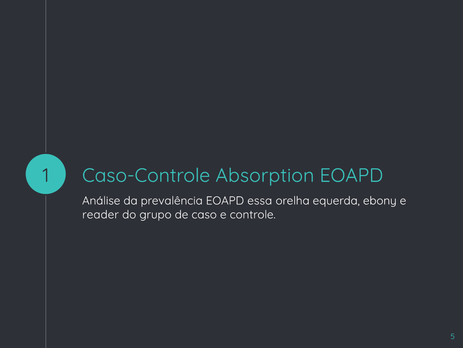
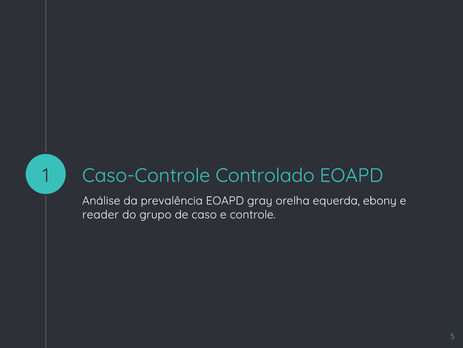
Absorption: Absorption -> Controlado (265, 175)
essa: essa -> gray (260, 200)
